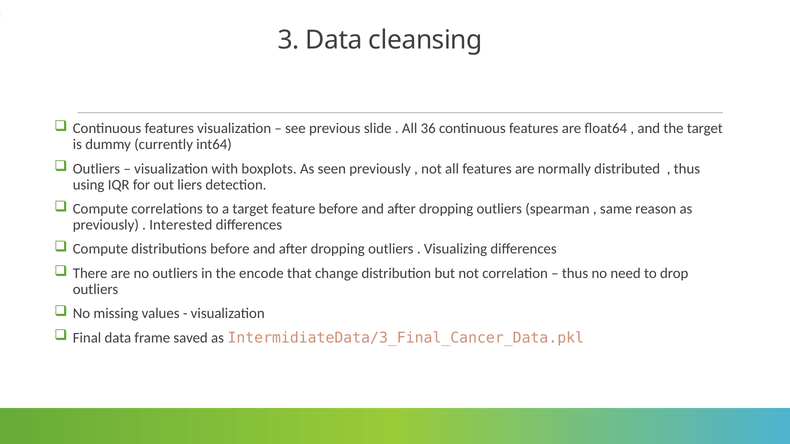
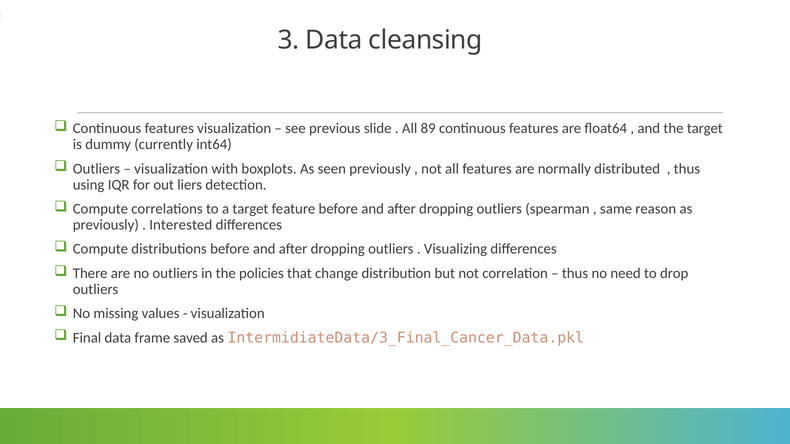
36: 36 -> 89 (428, 129)
encode: encode -> policies (261, 274)
